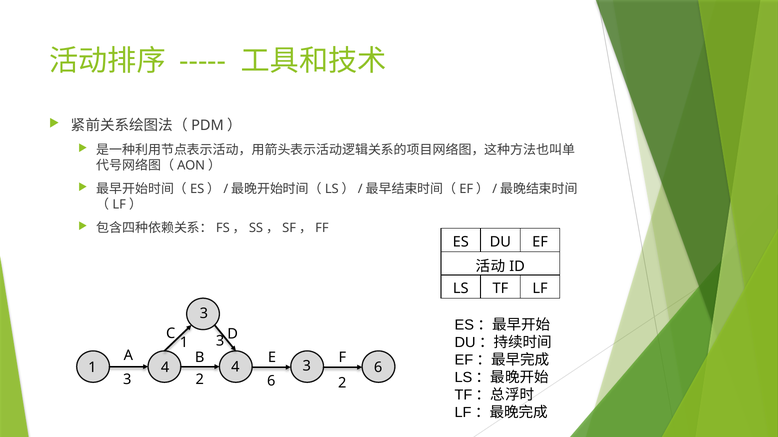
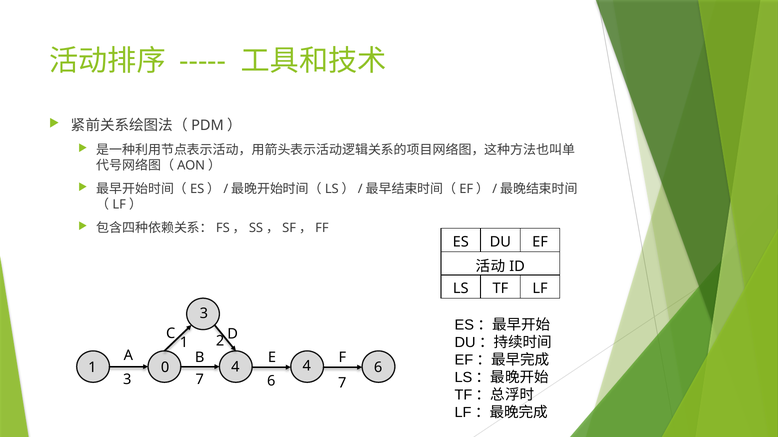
1 3: 3 -> 2 (220, 342)
3: 3 -> 4 (307, 367)
1 4: 4 -> 0 (165, 368)
3 2: 2 -> 7 (200, 380)
6 2: 2 -> 7 (342, 384)
